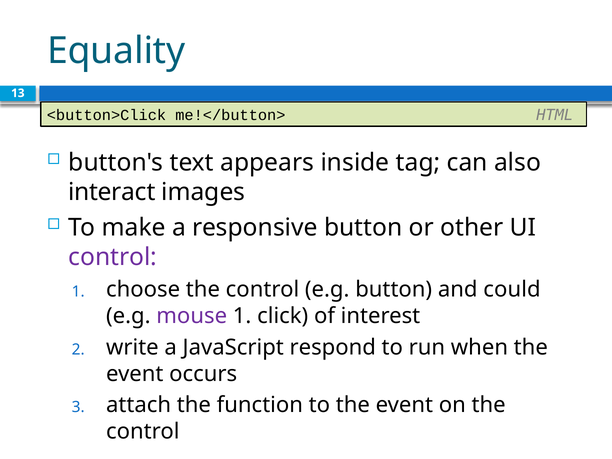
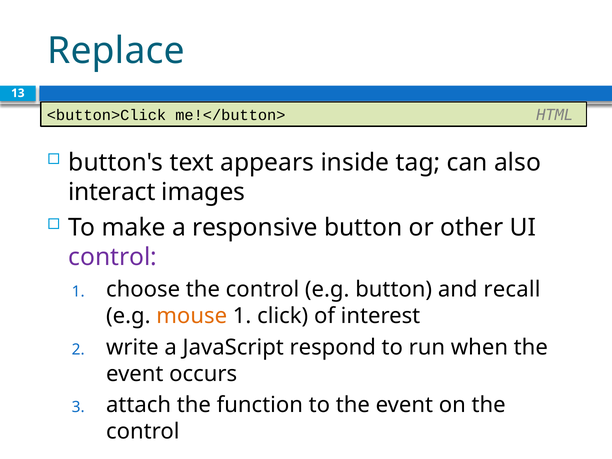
Equality: Equality -> Replace (116, 51)
could: could -> recall (512, 290)
mouse colour: purple -> orange (192, 316)
